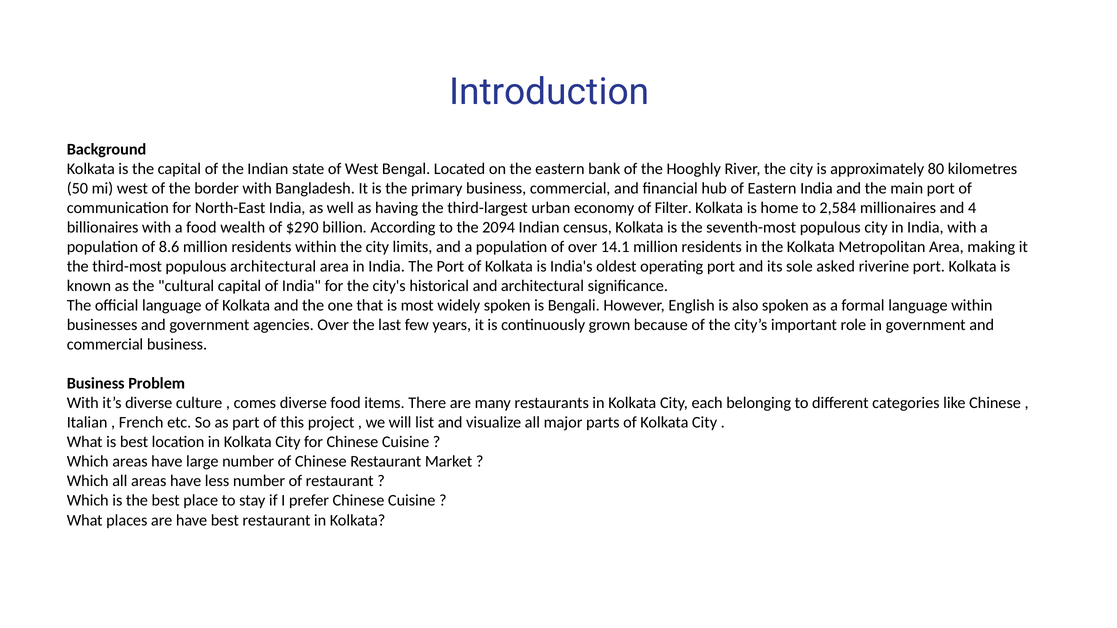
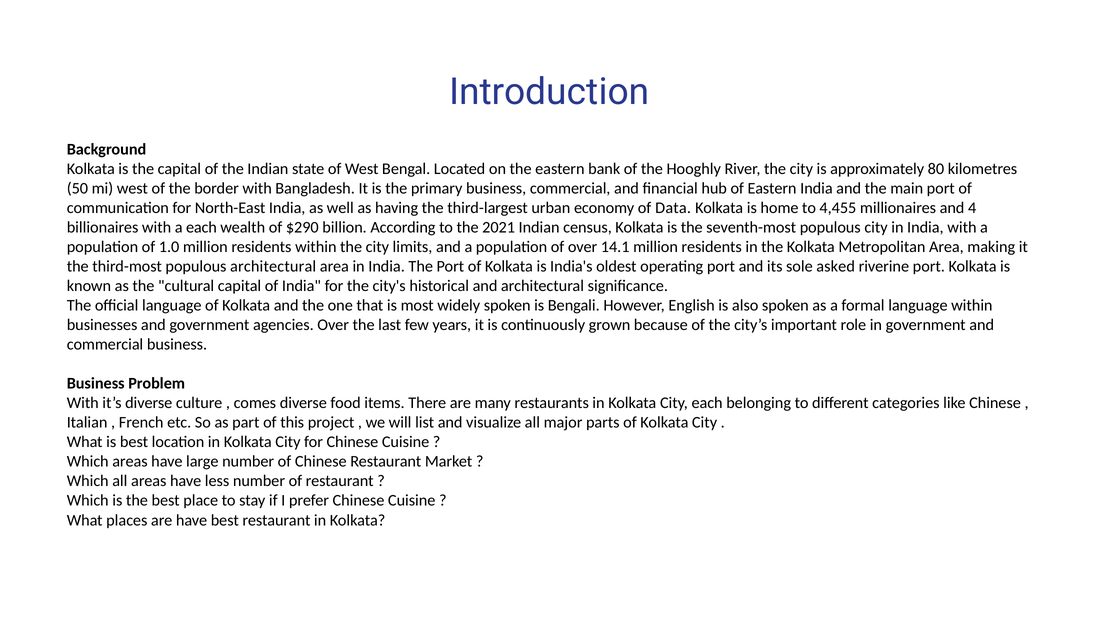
Filter: Filter -> Data (673, 208)
2,584: 2,584 -> 4,455 (838, 208)
a food: food -> each (201, 228)
2094: 2094 -> 2021 (499, 228)
8.6: 8.6 -> 1.0 (169, 247)
